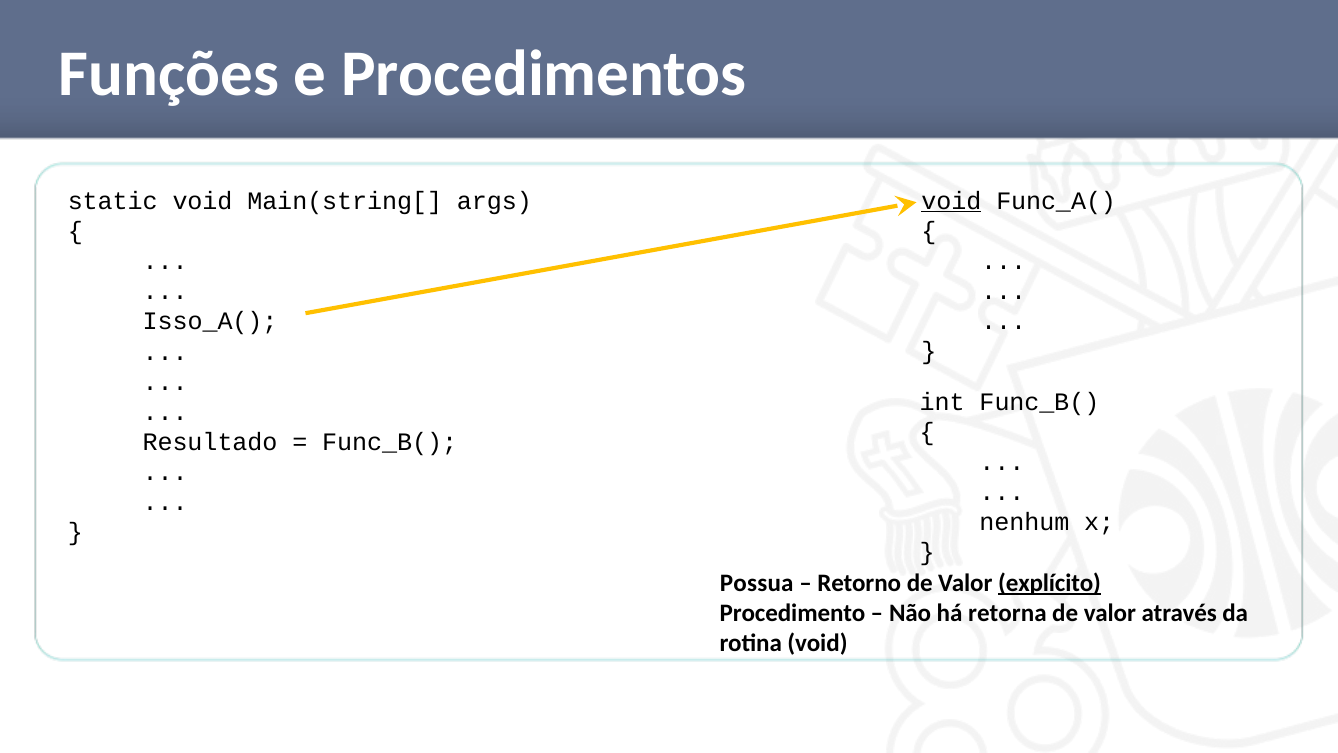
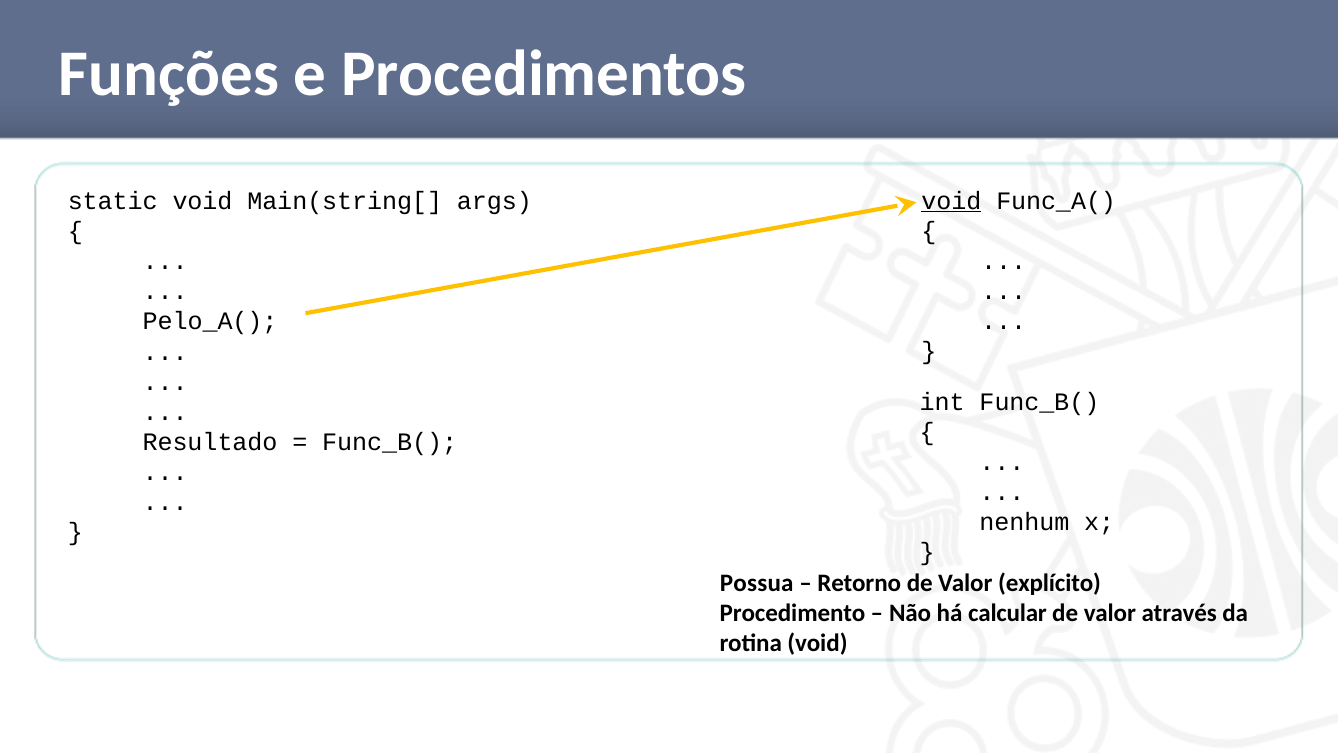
Isso_A(: Isso_A( -> Pelo_A( (210, 322)
explícito underline: present -> none (1050, 583)
retorna: retorna -> calcular (1007, 613)
